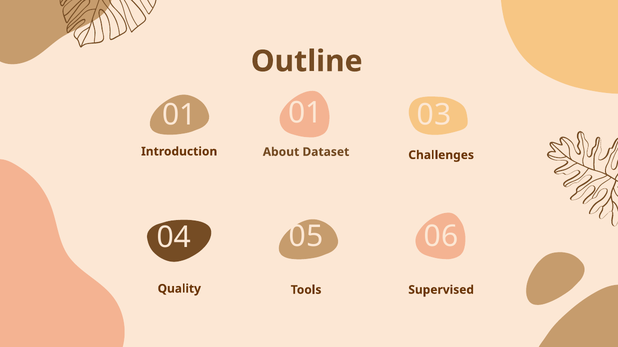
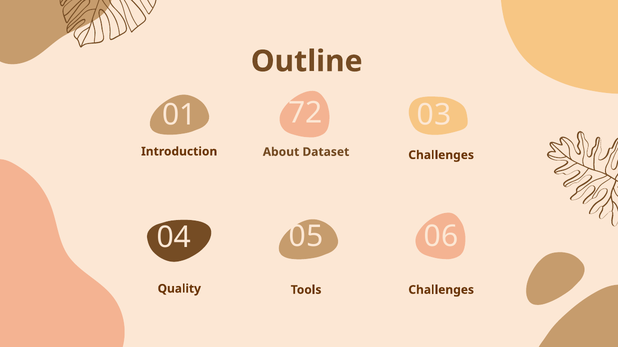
01 01: 01 -> 72 (305, 113)
Supervised: Supervised -> Challenges (441, 290)
